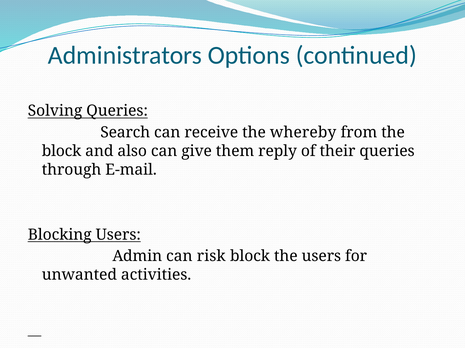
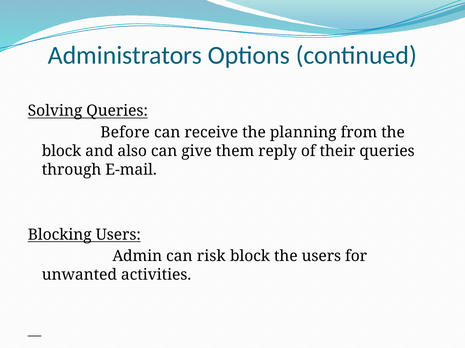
Search: Search -> Before (125, 133)
whereby: whereby -> planning (303, 133)
